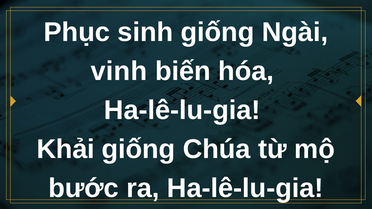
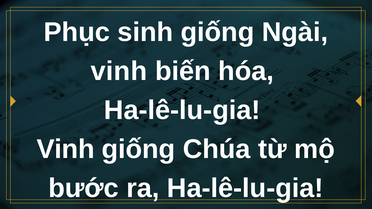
Khải: Khải -> Vinh (66, 149)
